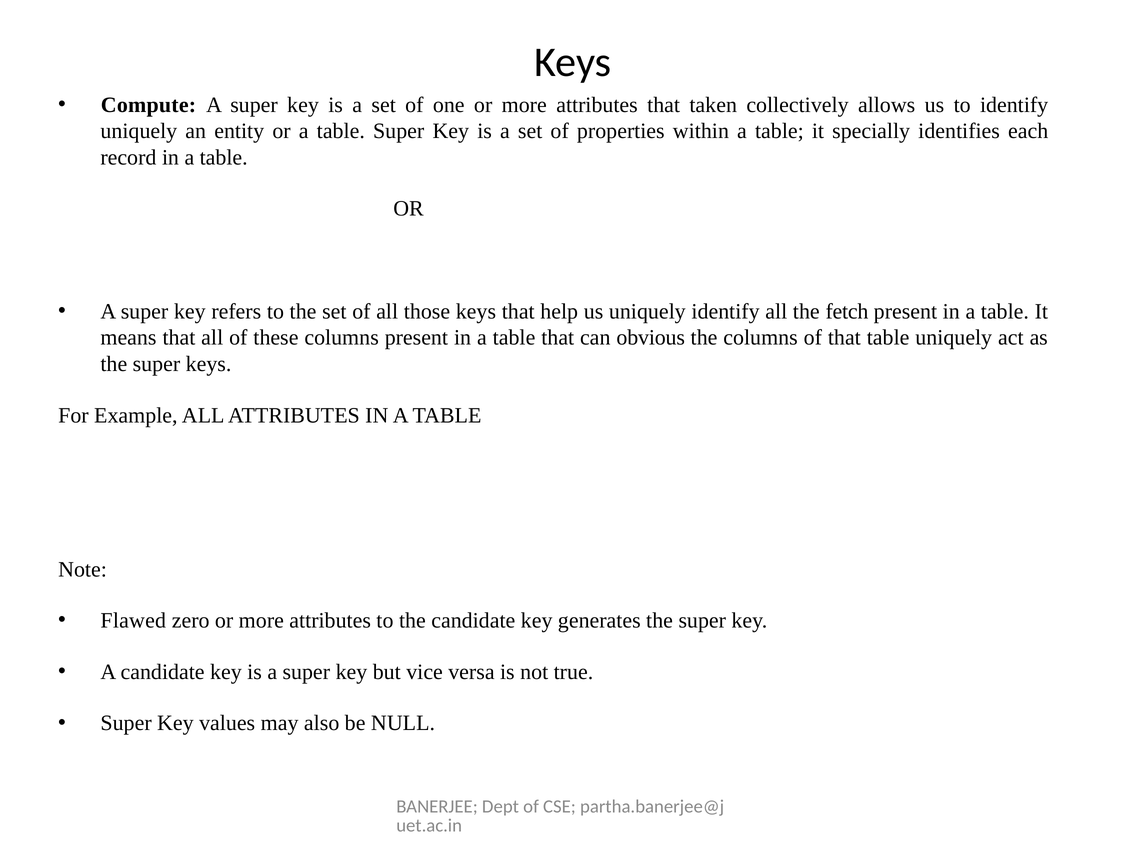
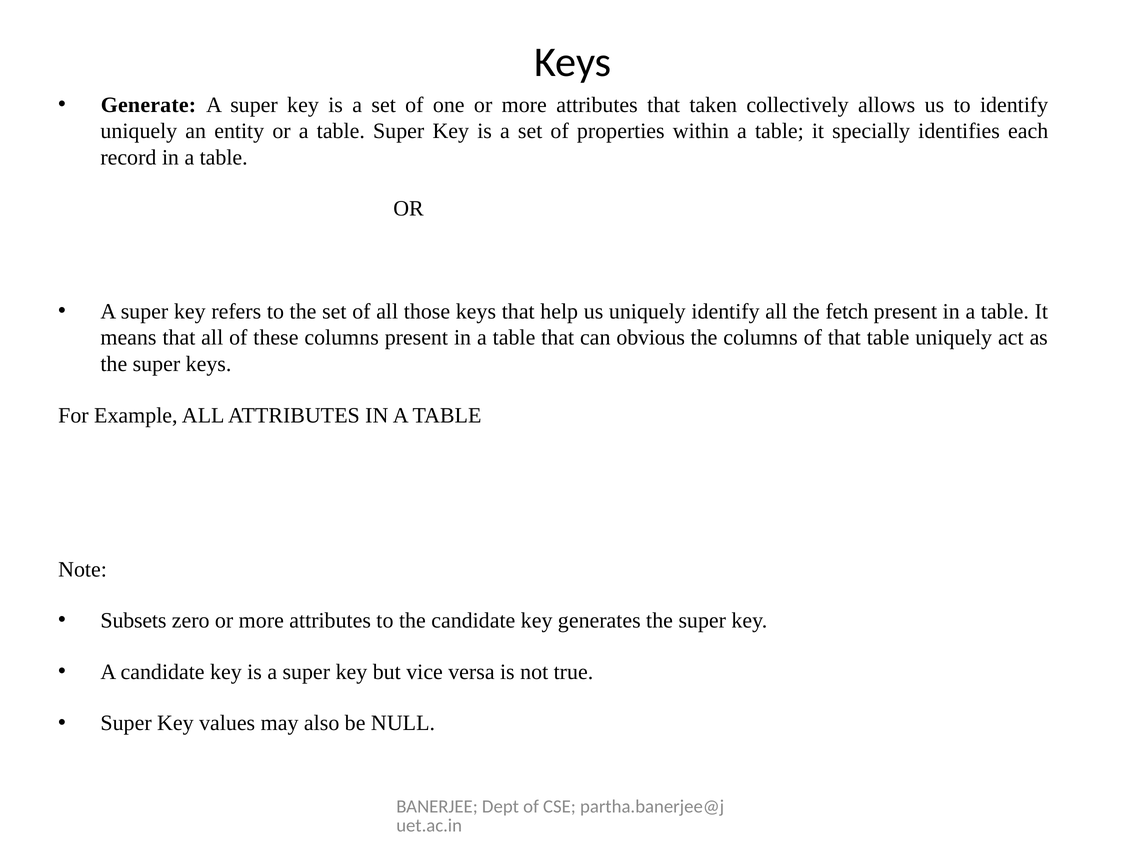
Compute: Compute -> Generate (148, 105)
Flawed: Flawed -> Subsets (133, 621)
